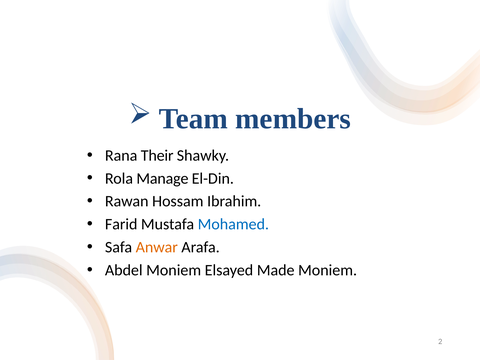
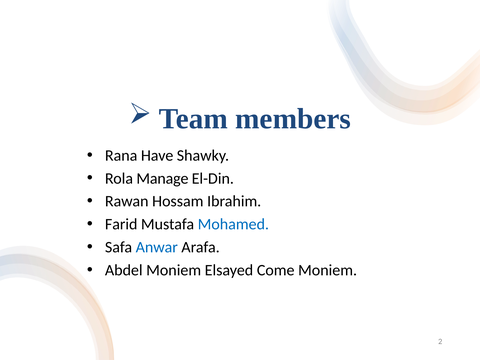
Their: Their -> Have (157, 155)
Anwar colour: orange -> blue (157, 247)
Made: Made -> Come (276, 270)
